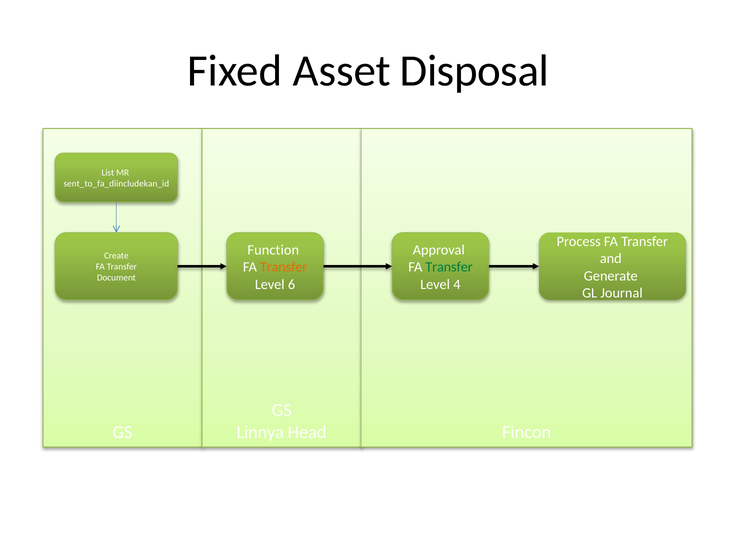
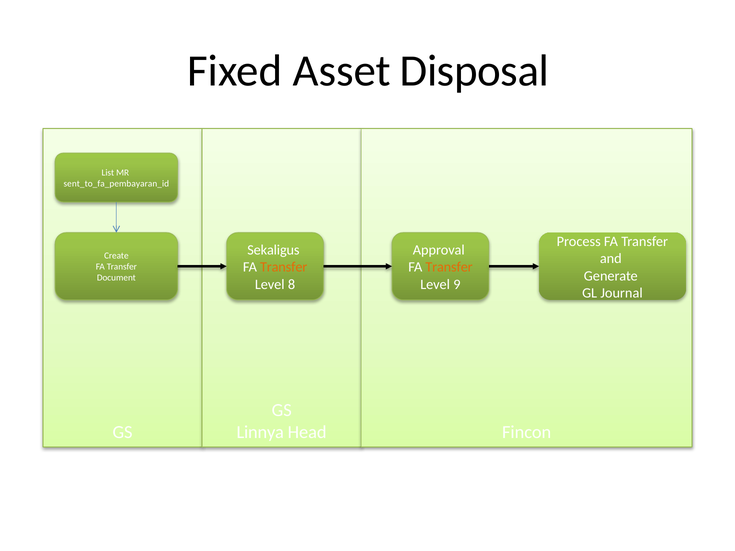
sent_to_fa_diincludekan_id: sent_to_fa_diincludekan_id -> sent_to_fa_pembayaran_id (116, 184)
Function: Function -> Sekaligus (273, 250)
Transfer colour: green -> orange (449, 267)
6: 6 -> 8 (292, 285)
4: 4 -> 9 (457, 285)
